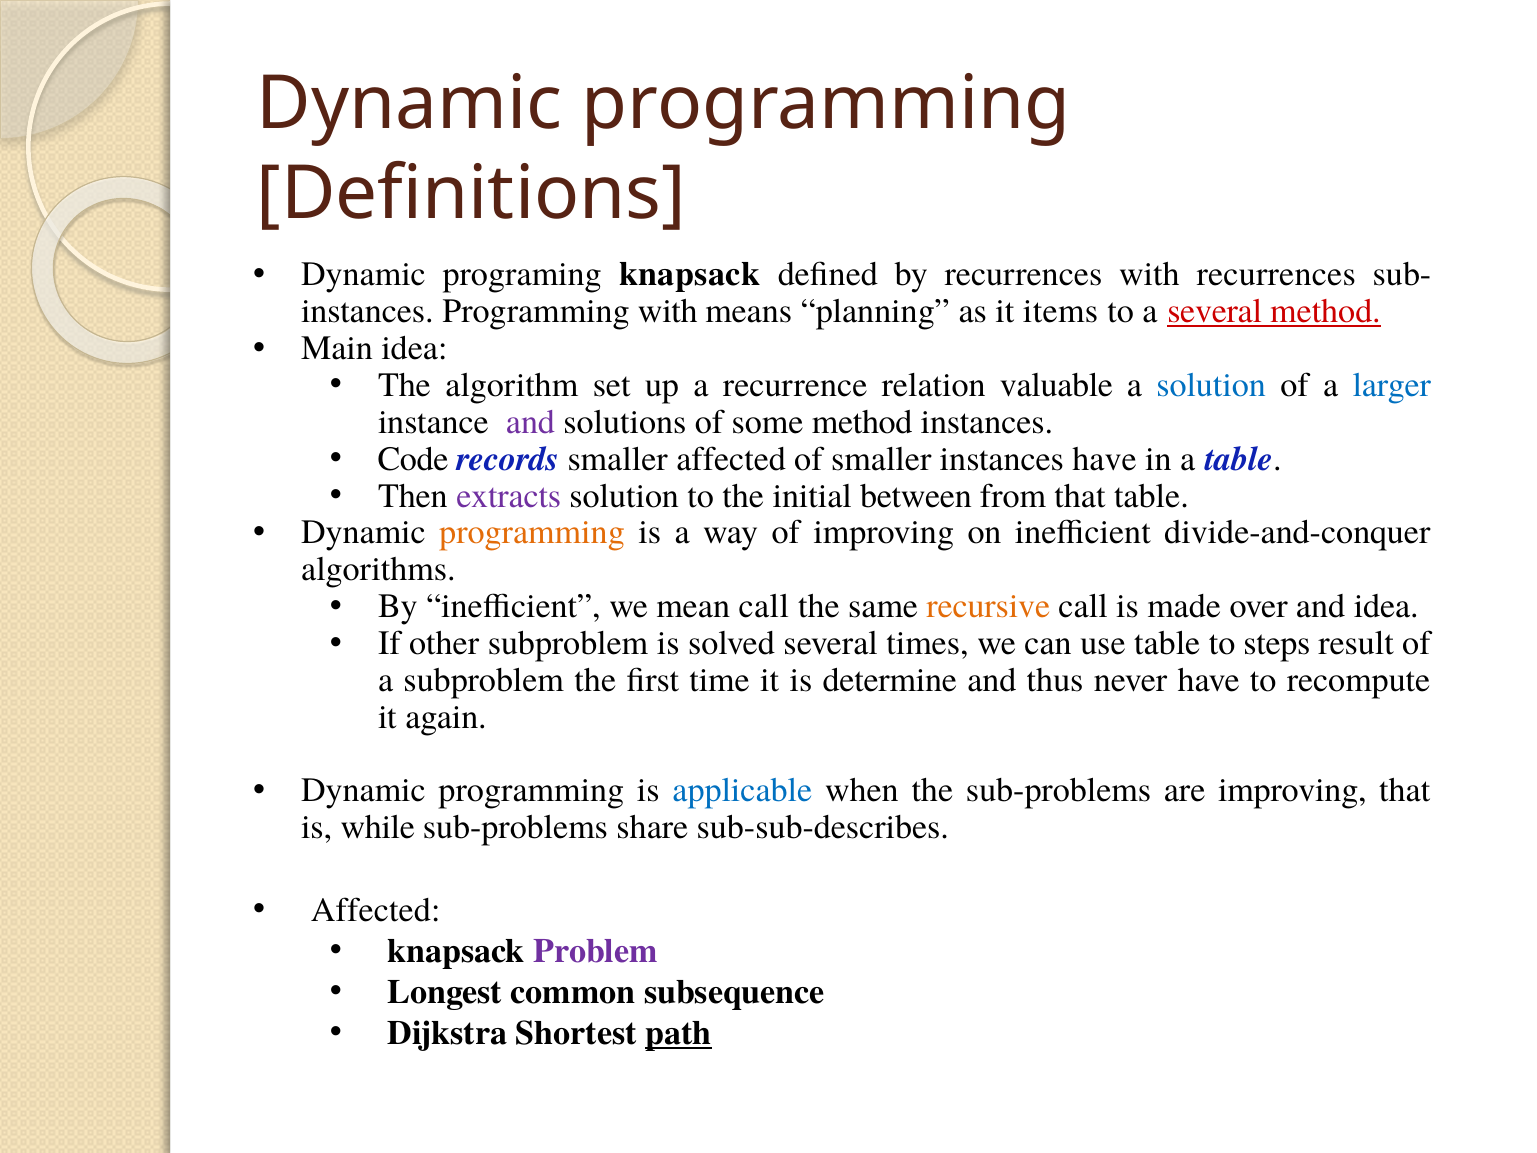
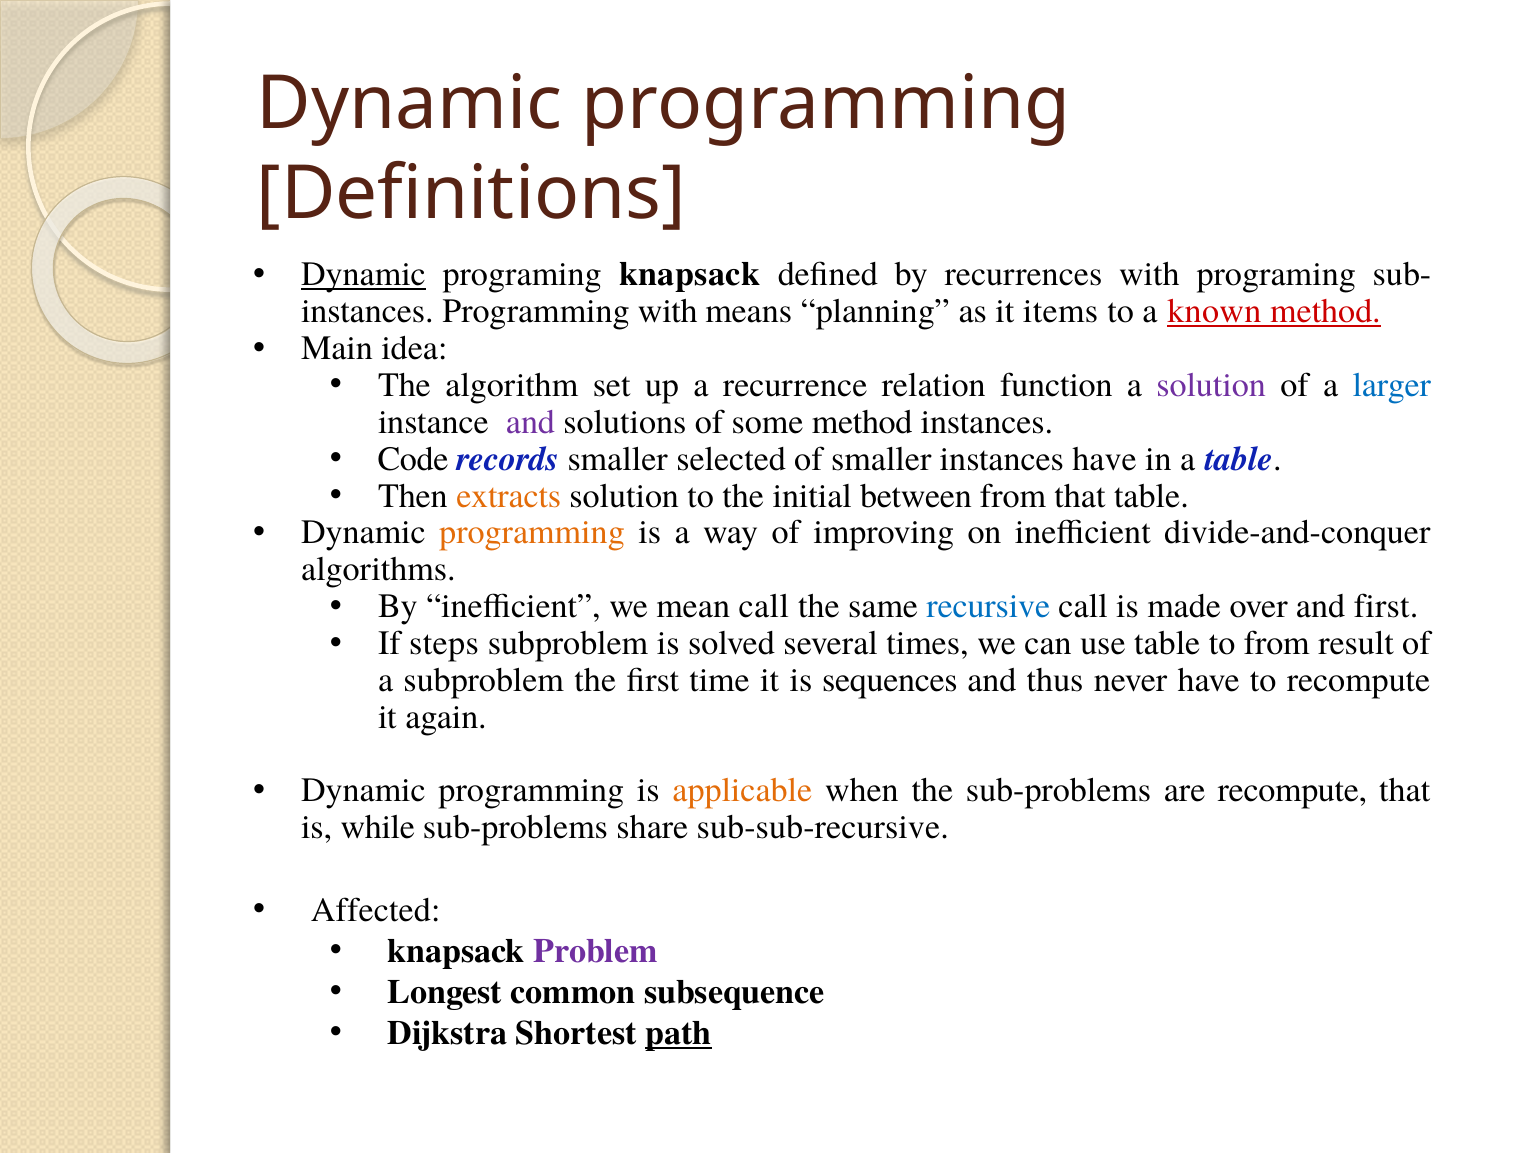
Dynamic underline: none -> present (364, 275)
with recurrences: recurrences -> programing (1276, 275)
a several: several -> known (1214, 311)
valuable: valuable -> function (1056, 385)
solution colour: blue -> purple (1211, 385)
smaller affected: affected -> selected (731, 459)
extracts colour: purple -> orange (509, 496)
recursive colour: orange -> blue (988, 606)
and idea: idea -> first (1386, 606)
other: other -> steps (444, 643)
to steps: steps -> from (1277, 643)
determine: determine -> sequences (890, 680)
applicable colour: blue -> orange (742, 790)
are improving: improving -> recompute (1292, 790)
sub-sub-describes: sub-sub-describes -> sub-sub-recursive (823, 827)
